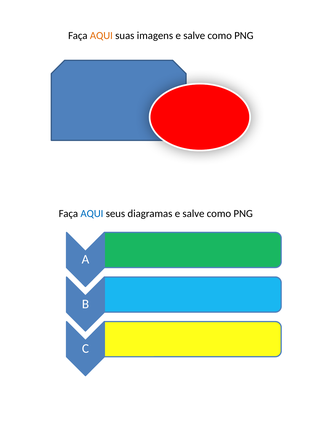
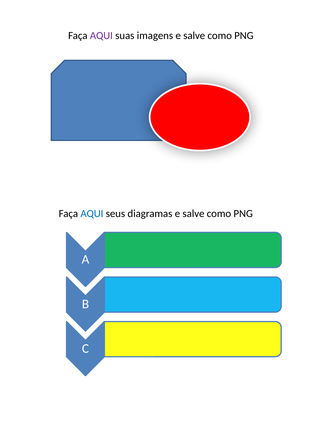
AQUI colour: orange -> purple (101, 36)
